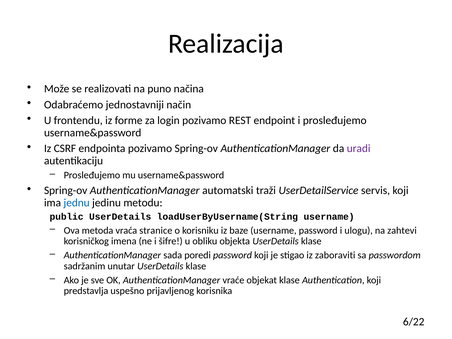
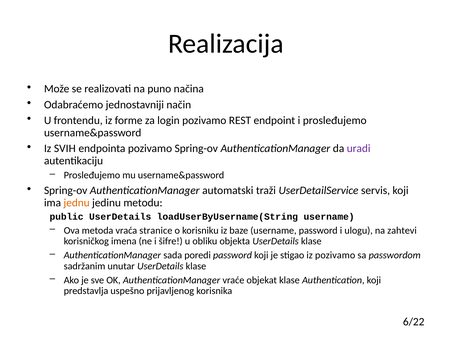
CSRF: CSRF -> SVIH (65, 149)
jednu colour: blue -> orange (77, 203)
iz zaboraviti: zaboraviti -> pozivamo (335, 255)
